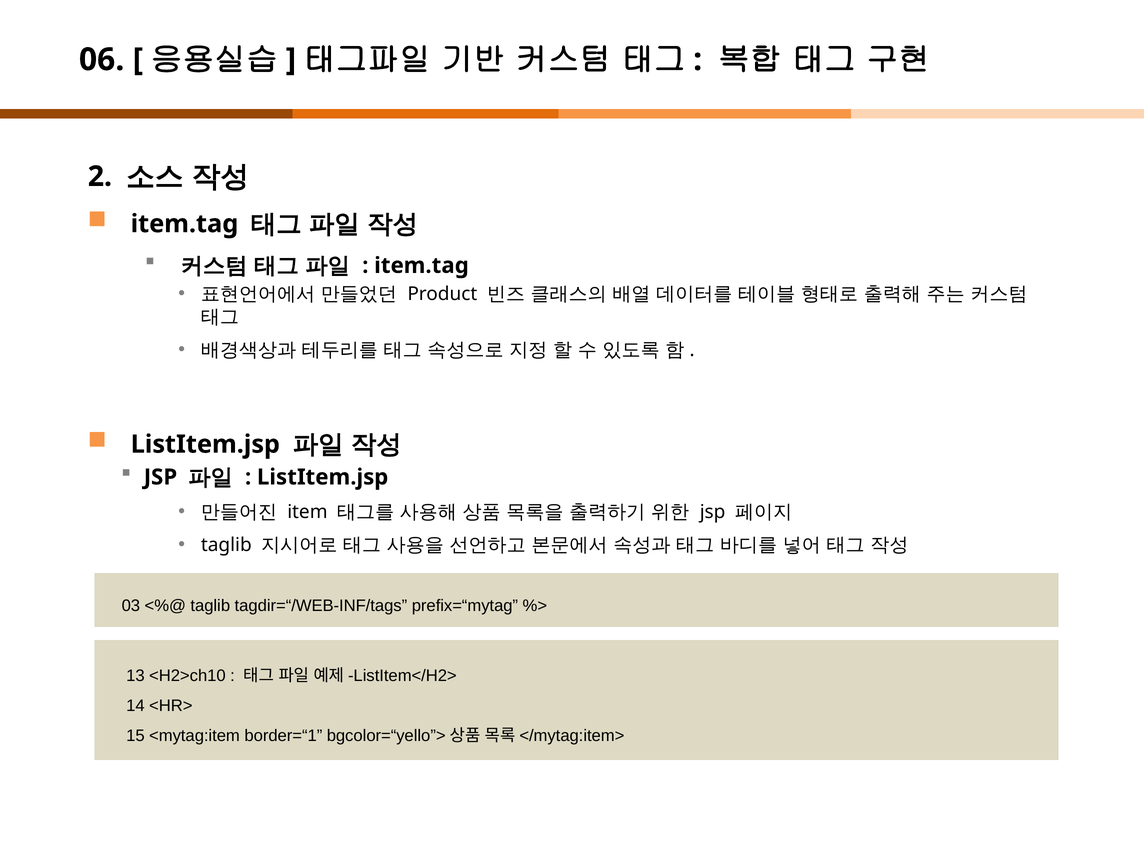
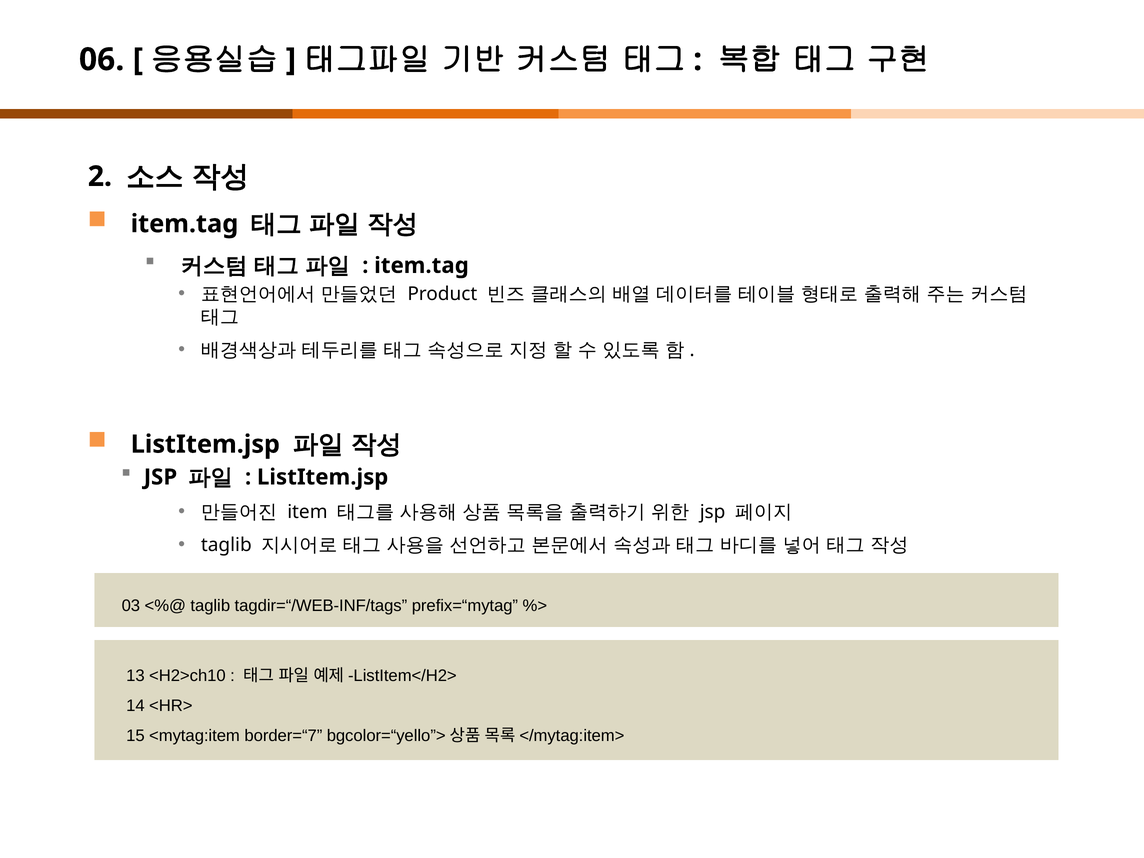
border=“1: border=“1 -> border=“7 (283, 736)
